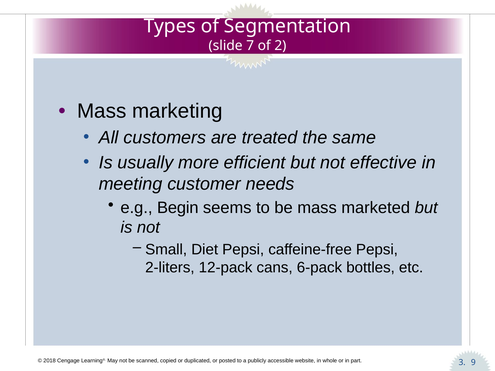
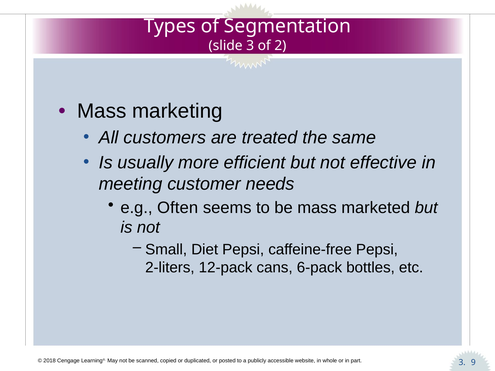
slide 7: 7 -> 3 (250, 46)
Begin: Begin -> Often (178, 208)
